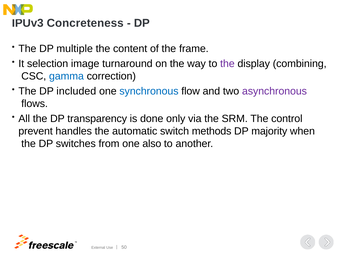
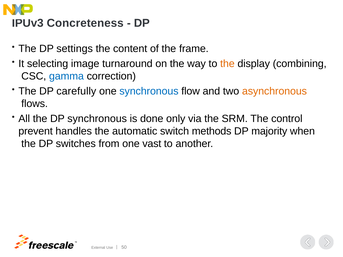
multiple: multiple -> settings (75, 49)
selection: selection -> selecting (48, 64)
the colour: purple -> orange (227, 64)
included: included -> carefully (76, 91)
asynchronous colour: purple -> orange (274, 91)
DP transparency: transparency -> synchronous (97, 119)
also: also -> vast (152, 144)
